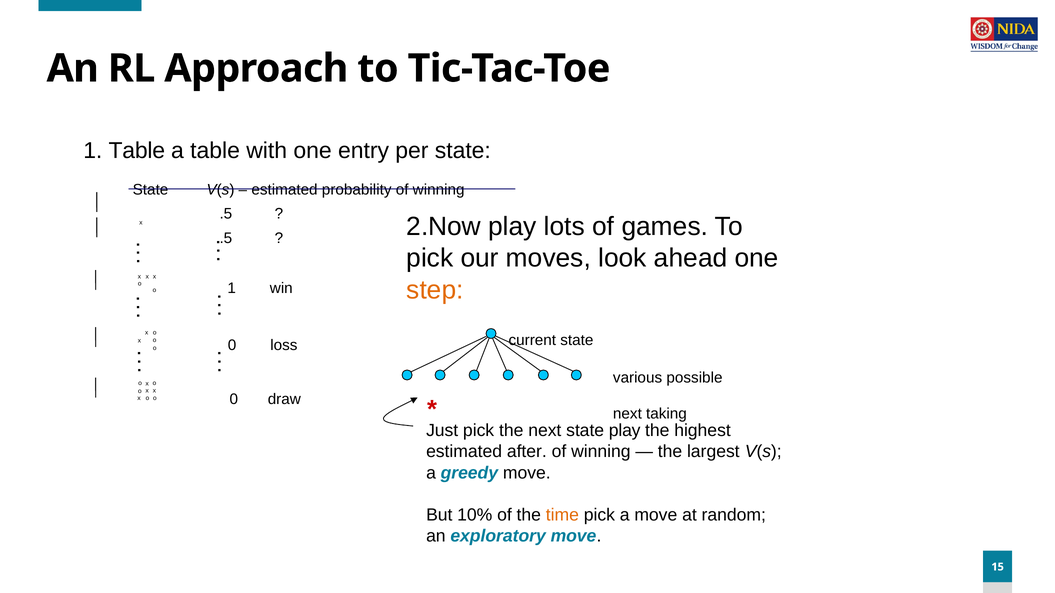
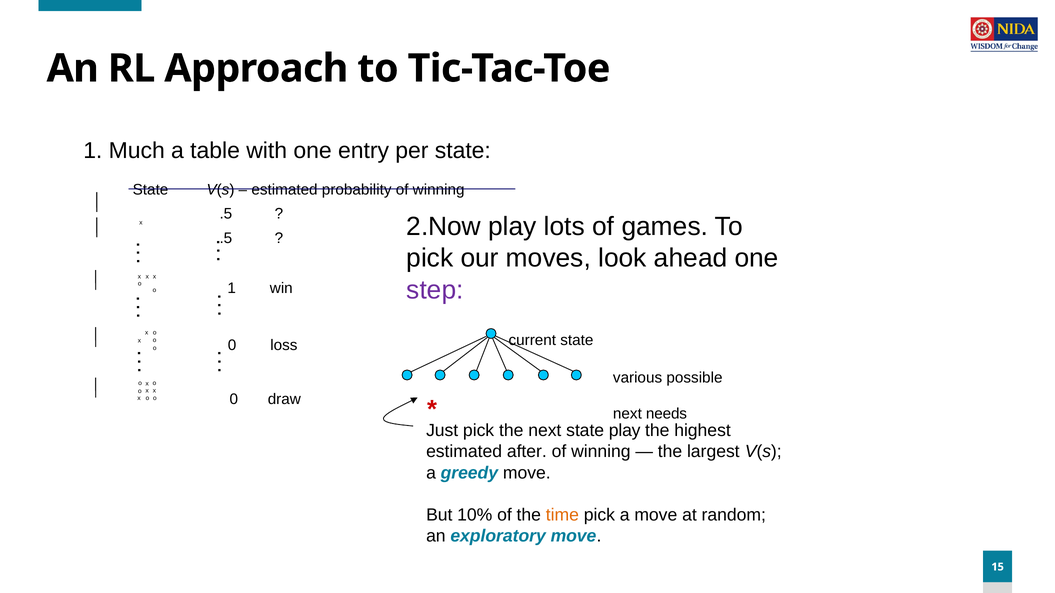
1 Table: Table -> Much (137, 151)
step colour: orange -> purple (435, 290)
taking: taking -> needs (666, 414)
